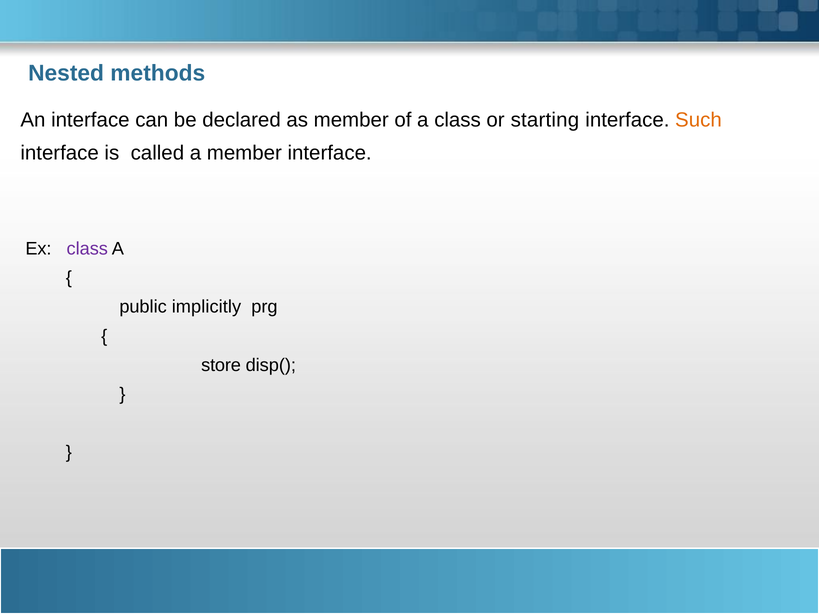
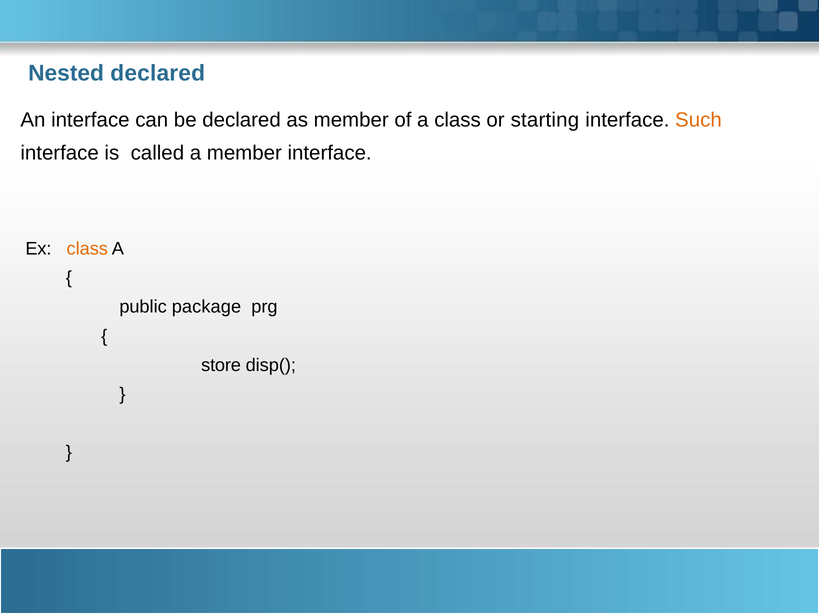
Nested methods: methods -> declared (158, 73)
class colour: purple -> orange (87, 249)
implicitly: implicitly -> package (206, 307)
